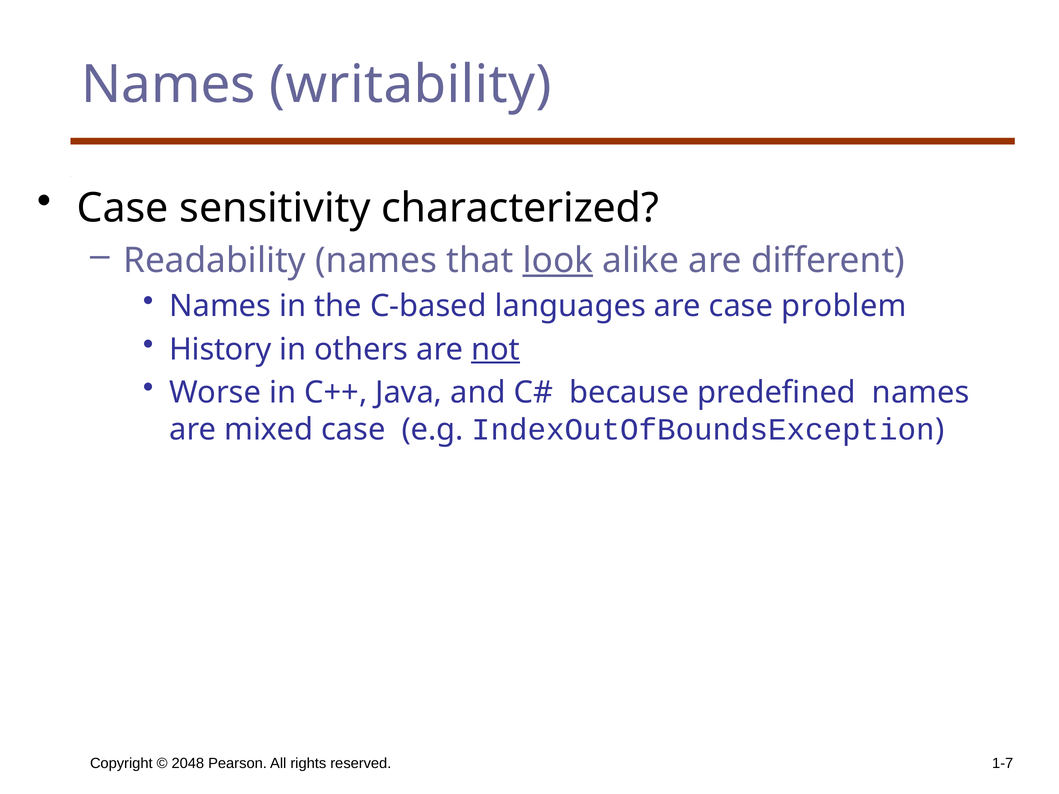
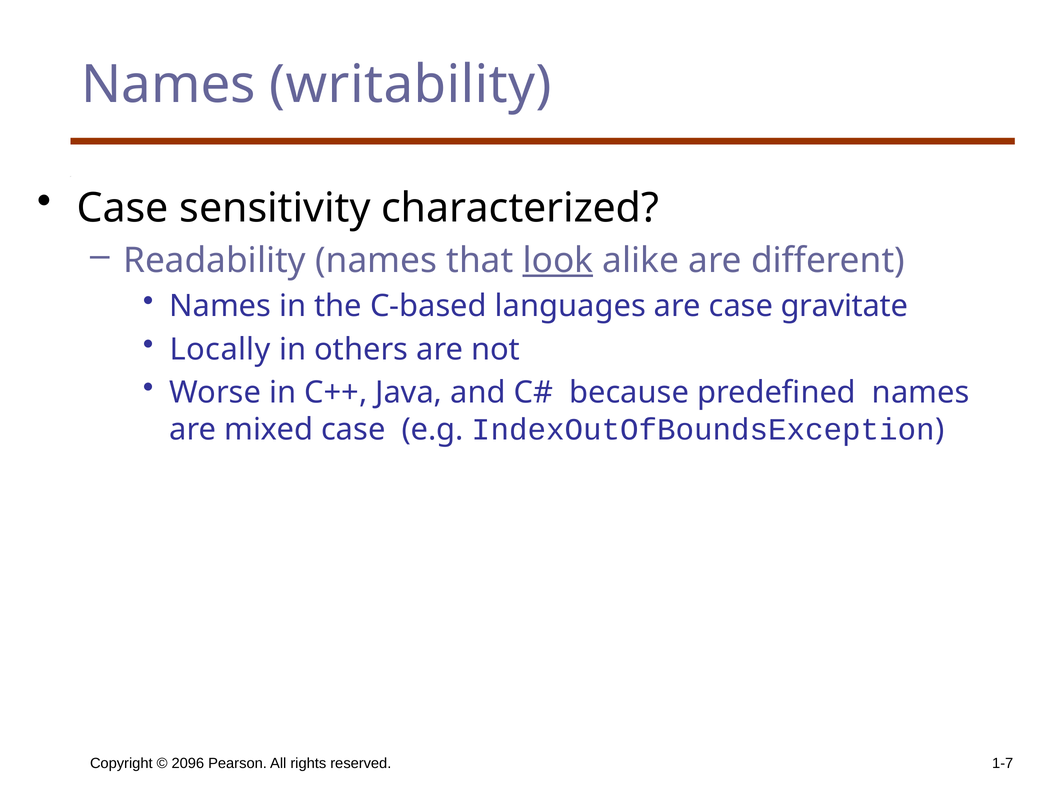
problem: problem -> gravitate (844, 306)
History: History -> Locally (220, 349)
not underline: present -> none (496, 349)
2048: 2048 -> 2096 (188, 763)
